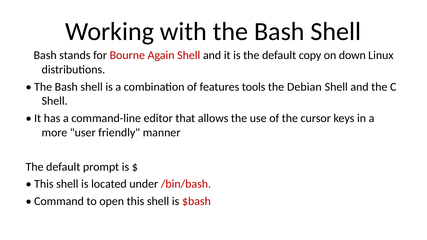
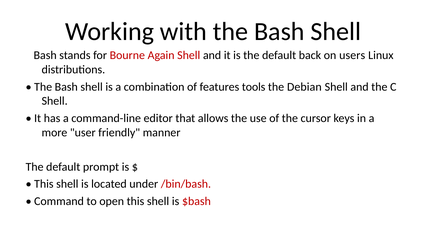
copy: copy -> back (310, 55)
down: down -> users (352, 55)
